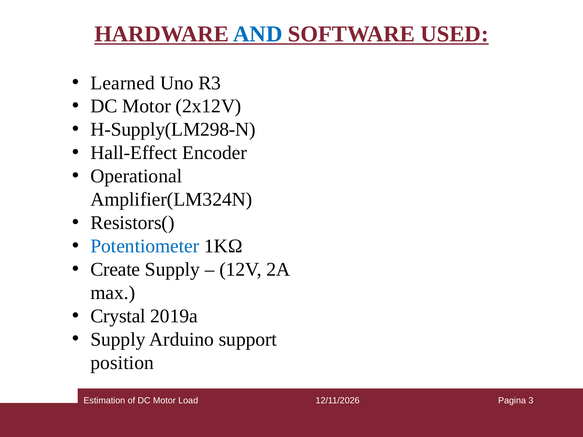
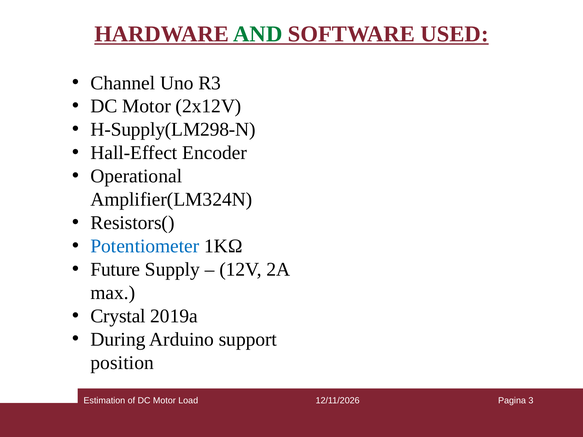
AND colour: blue -> green (258, 34)
Learned: Learned -> Channel (123, 83)
Create: Create -> Future (115, 270)
Supply: Supply -> During (118, 340)
